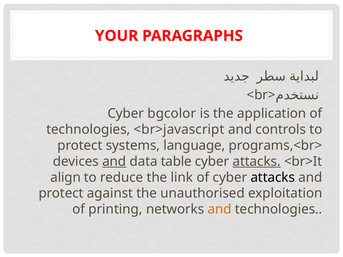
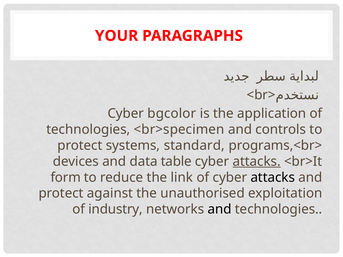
<br>javascript: <br>javascript -> <br>specimen (179, 130)
language: language -> standard (194, 146)
and underline: present -> none (114, 162)
align: align -> form (66, 178)
printing: printing -> industry (116, 210)
and colour: orange -> black (220, 210)
